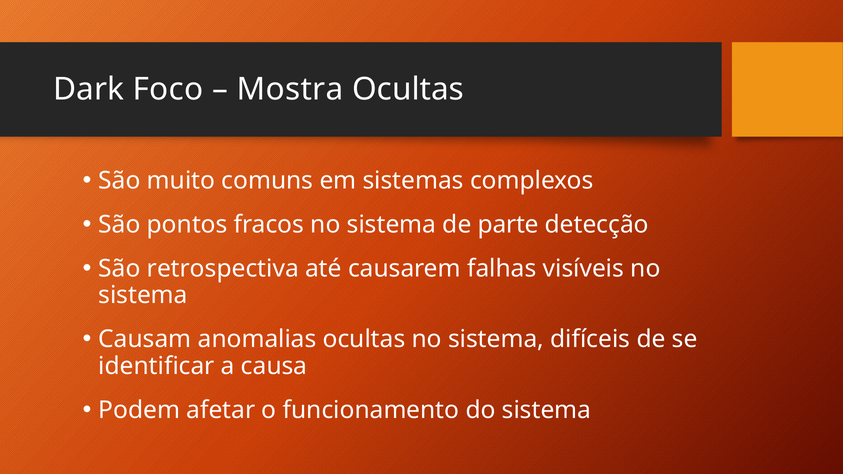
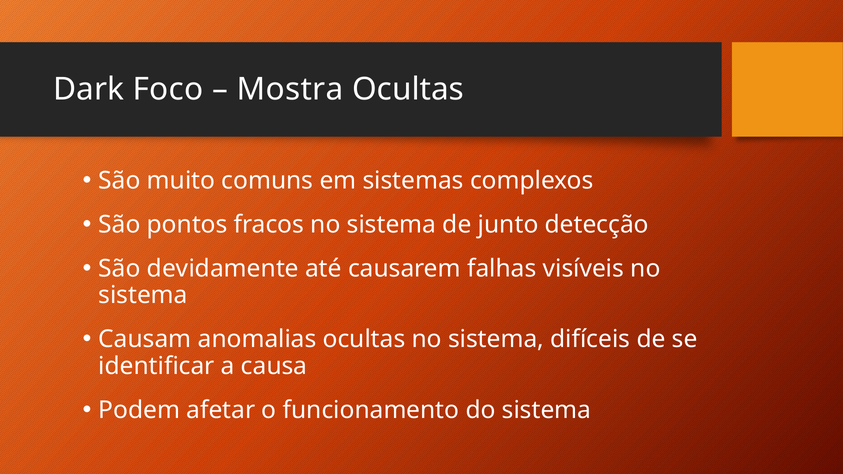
parte: parte -> junto (508, 225)
retrospectiva: retrospectiva -> devidamente (223, 269)
